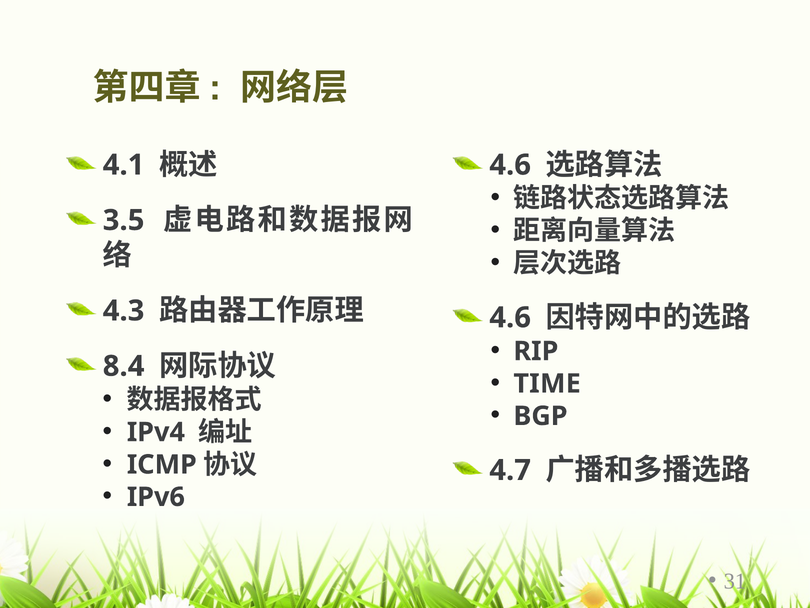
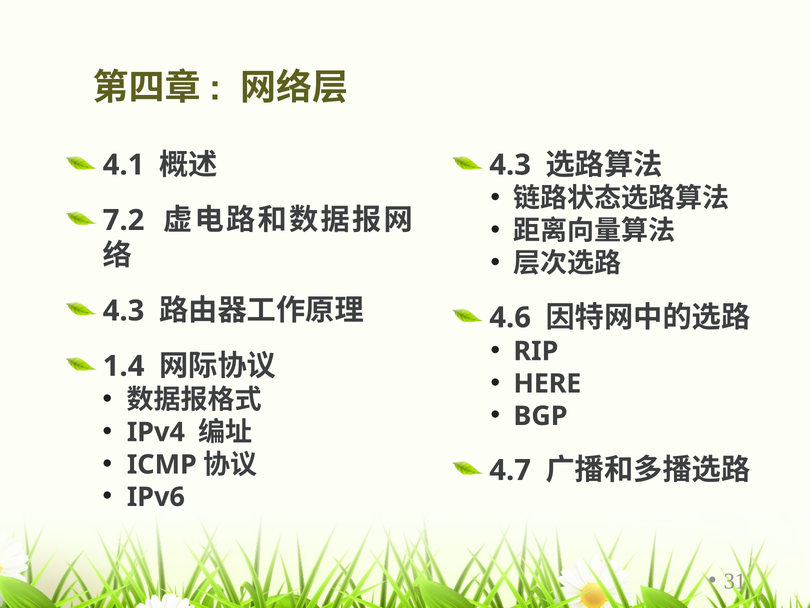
4.6: 4.6 -> 4.3 (510, 165)
3.5: 3.5 -> 7.2 (124, 220)
8.4: 8.4 -> 1.4 (124, 366)
TIME: TIME -> HERE (547, 383)
